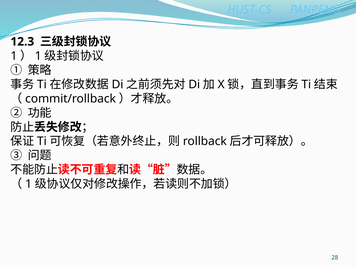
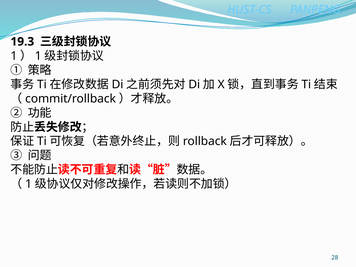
12.3: 12.3 -> 19.3 (22, 42)
